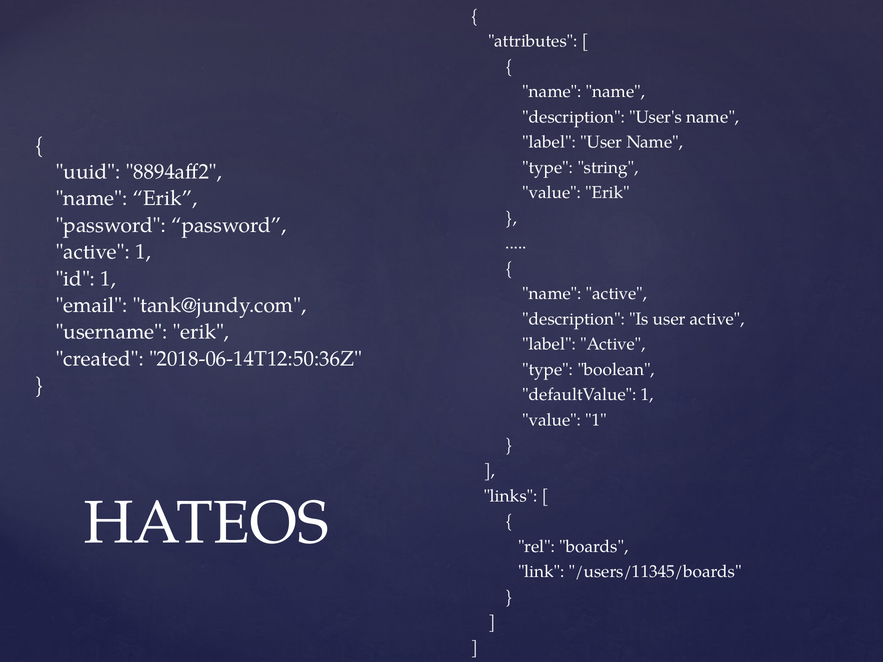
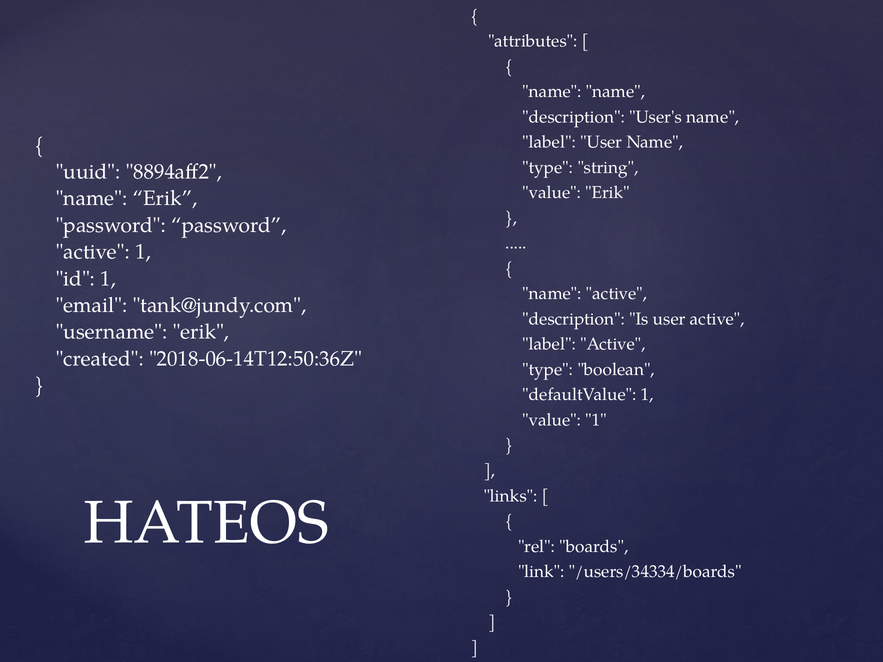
/users/11345/boards: /users/11345/boards -> /users/34334/boards (655, 572)
